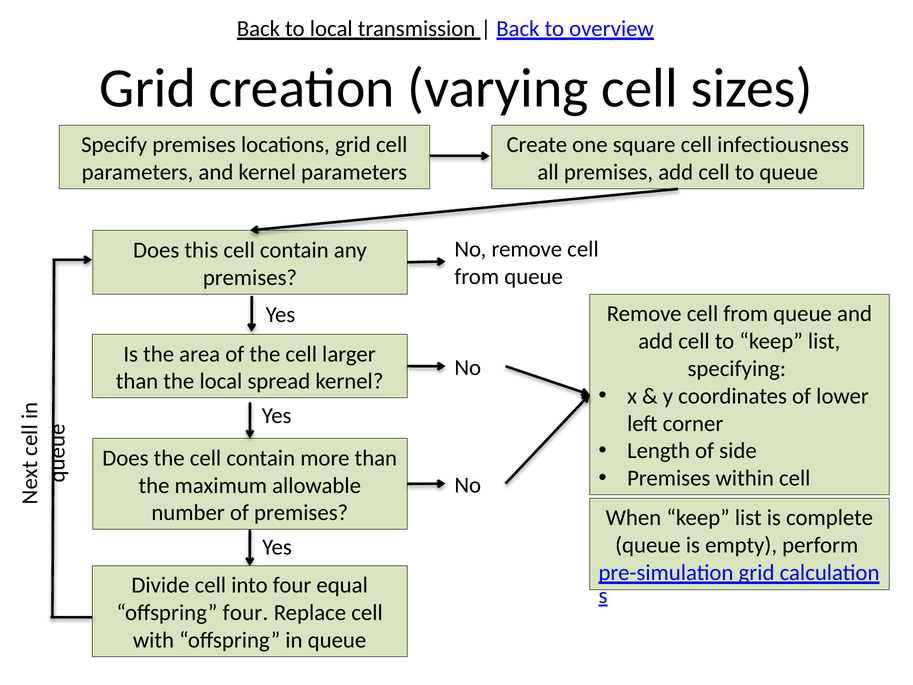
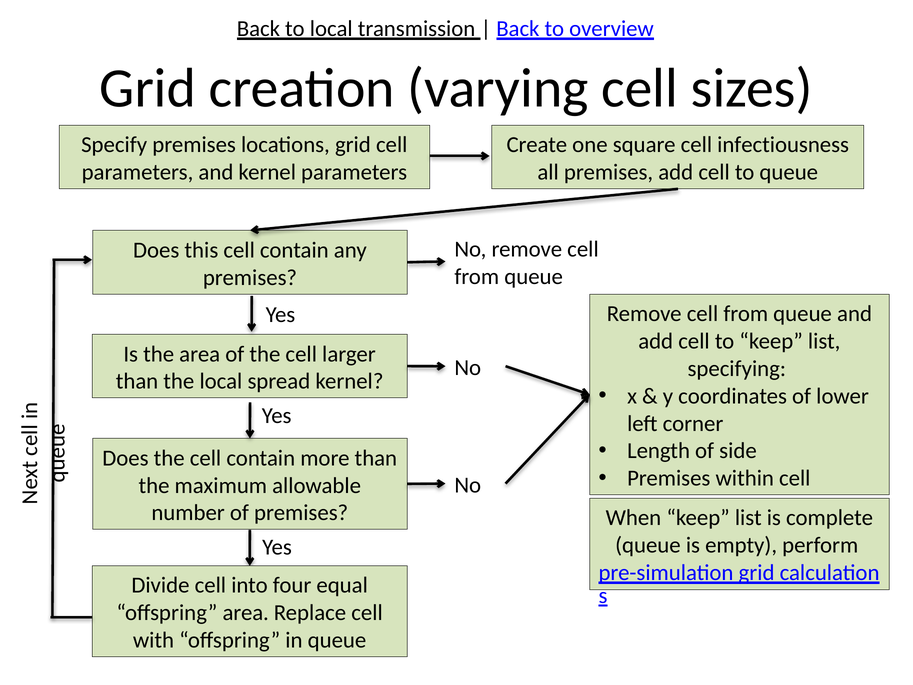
offspring four: four -> area (246, 613)
